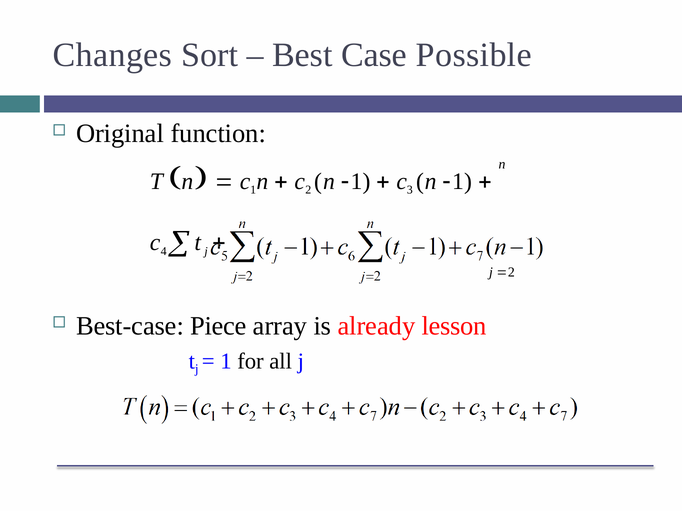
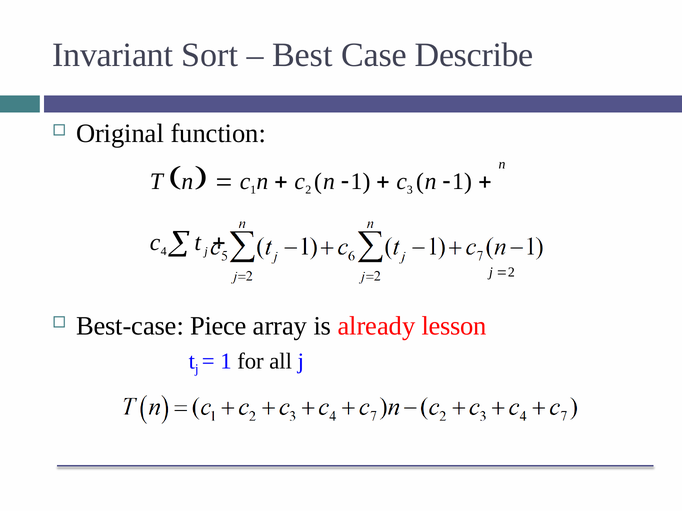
Changes: Changes -> Invariant (113, 55)
Possible: Possible -> Describe (474, 55)
